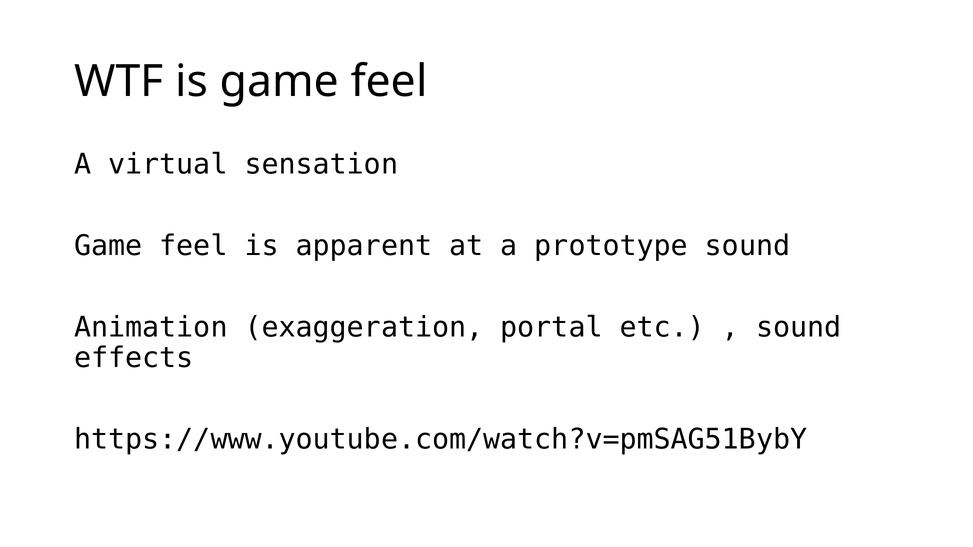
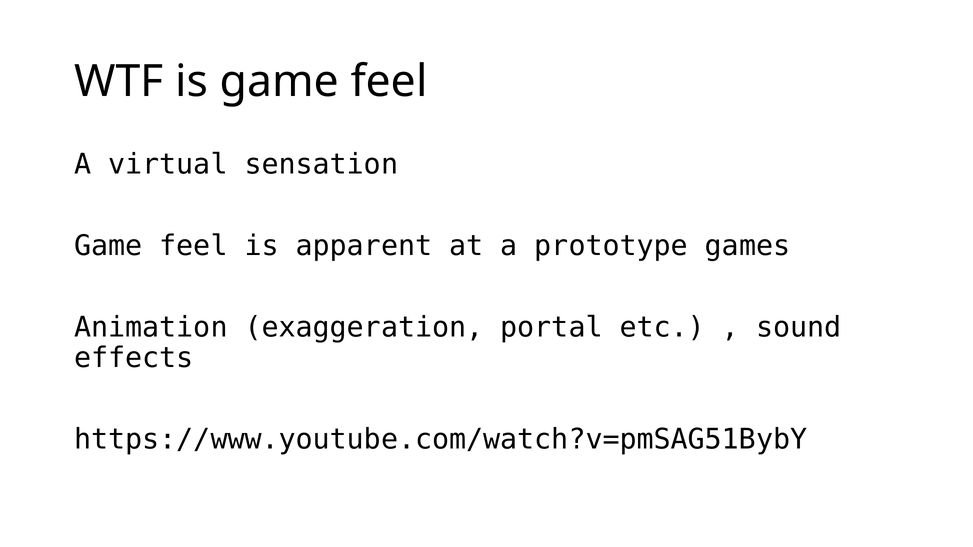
prototype sound: sound -> games (748, 246)
